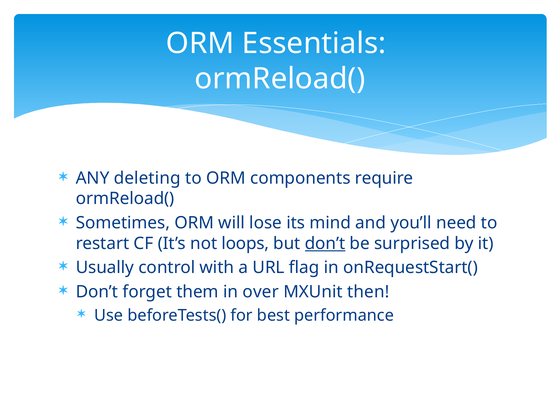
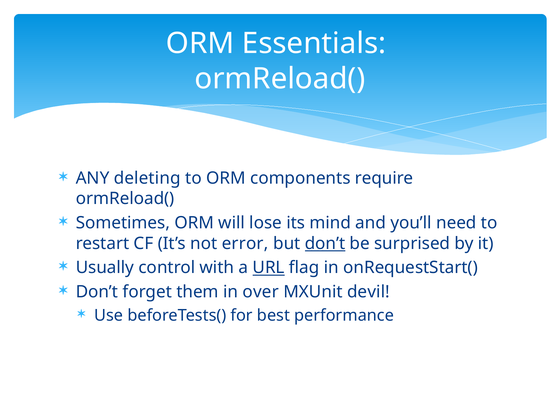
loops: loops -> error (245, 243)
URL underline: none -> present (269, 268)
then: then -> devil (368, 292)
